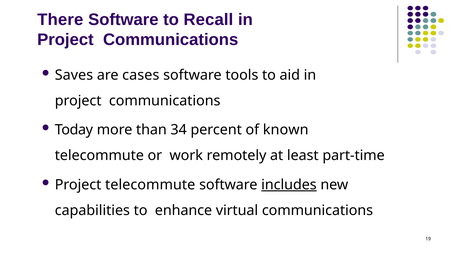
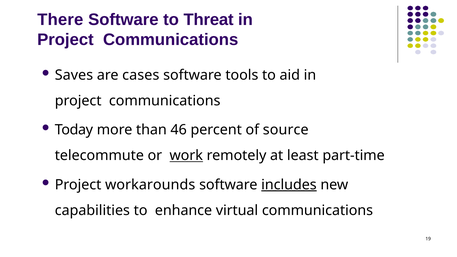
Recall: Recall -> Threat (209, 20)
34: 34 -> 46 (179, 130)
known: known -> source (286, 130)
work underline: none -> present (186, 156)
Project telecommute: telecommute -> workarounds (150, 185)
